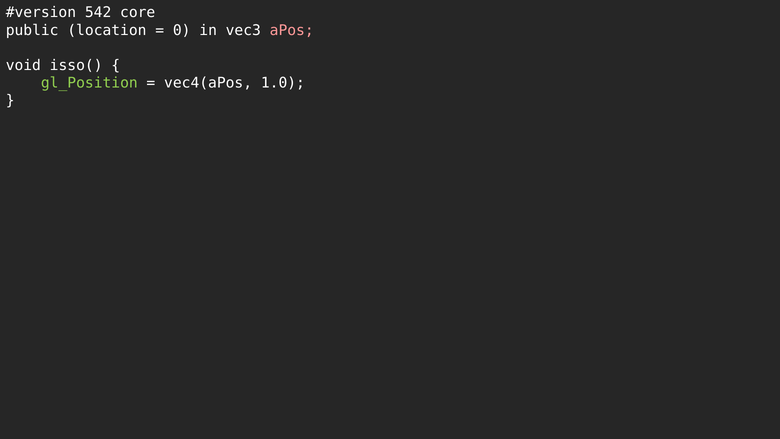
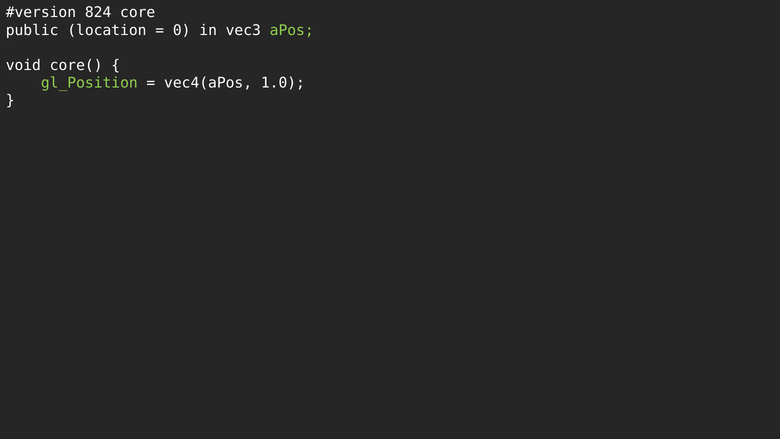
542: 542 -> 824 (98, 13)
aPos colour: pink -> light green (292, 30)
isso(: isso( -> core( (76, 65)
